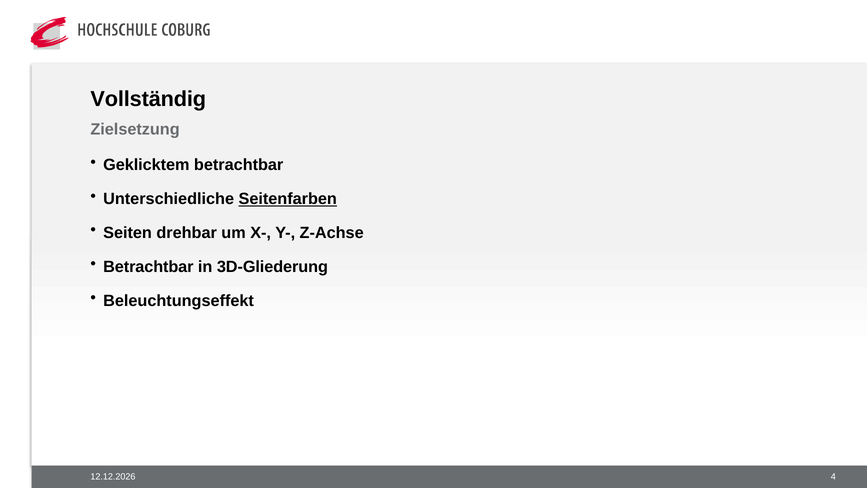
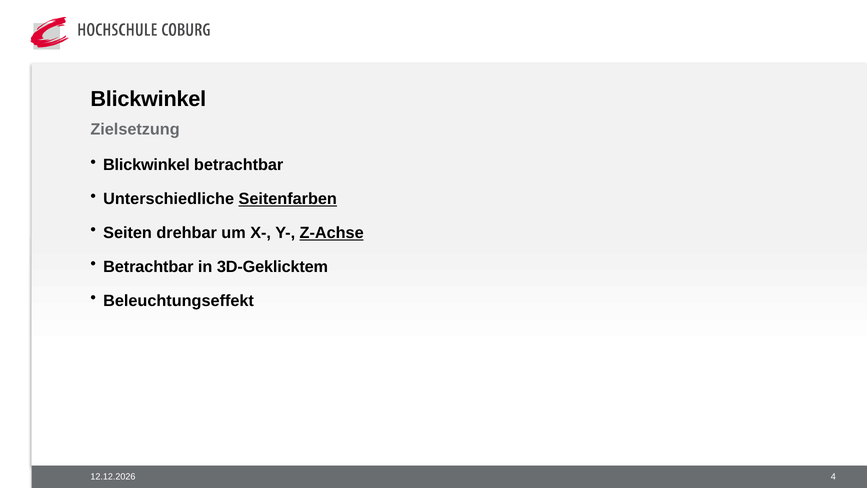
Vollständig: Vollständig -> Blickwinkel (148, 99)
Geklicktem: Geklicktem -> Blickwinkel (146, 165)
Z-Achse underline: none -> present (332, 233)
3D-Gliederung: 3D-Gliederung -> 3D-Geklicktem (272, 267)
